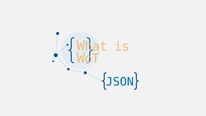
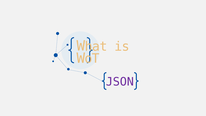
JSON colour: blue -> purple (120, 82)
